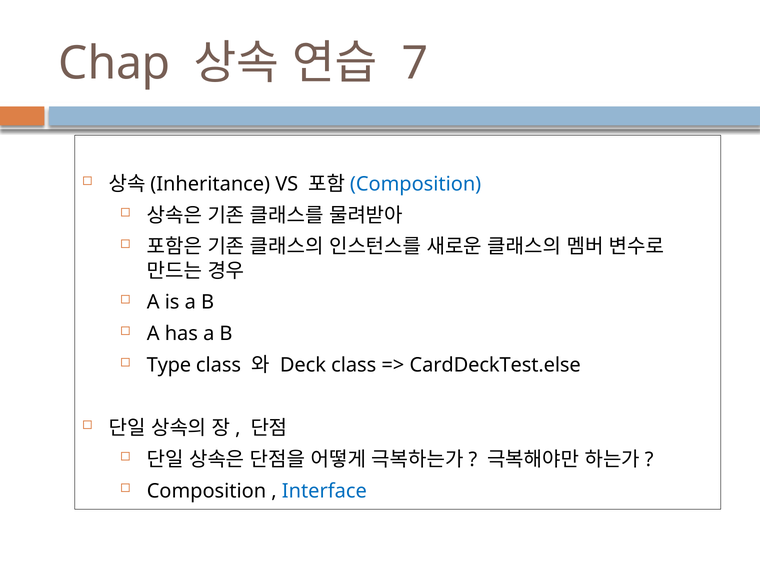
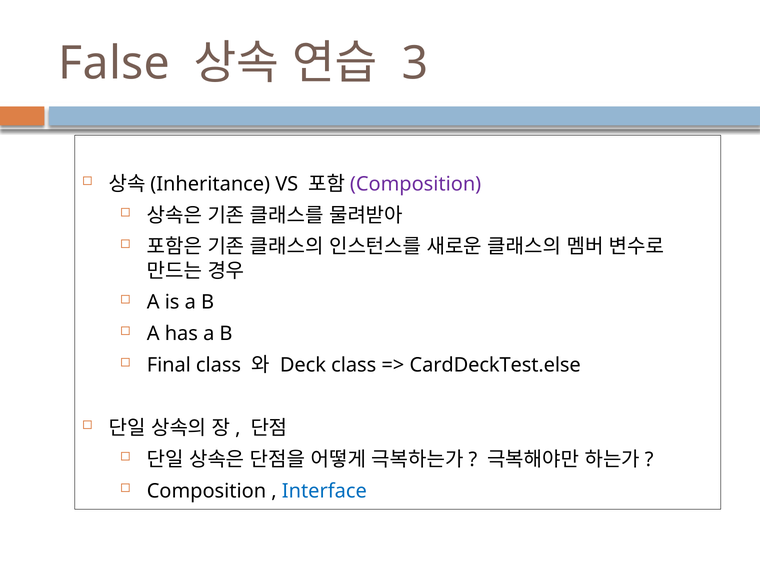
Chap: Chap -> False (114, 63)
7: 7 -> 3 (415, 63)
Composition colour: blue -> purple (416, 184)
Type: Type -> Final (169, 365)
